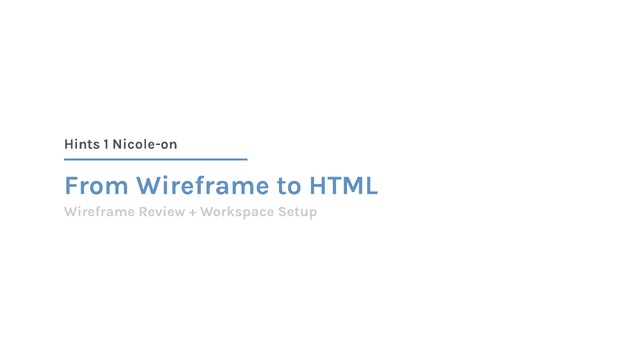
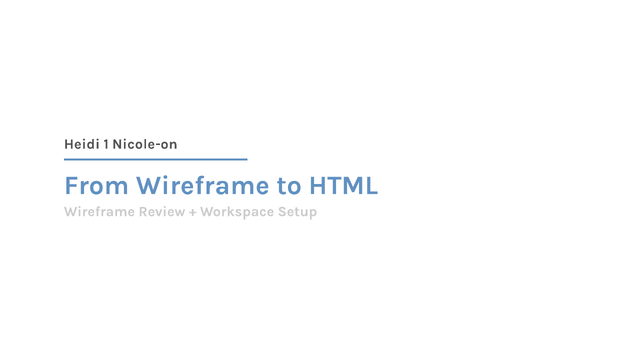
Hints: Hints -> Heidi (82, 144)
